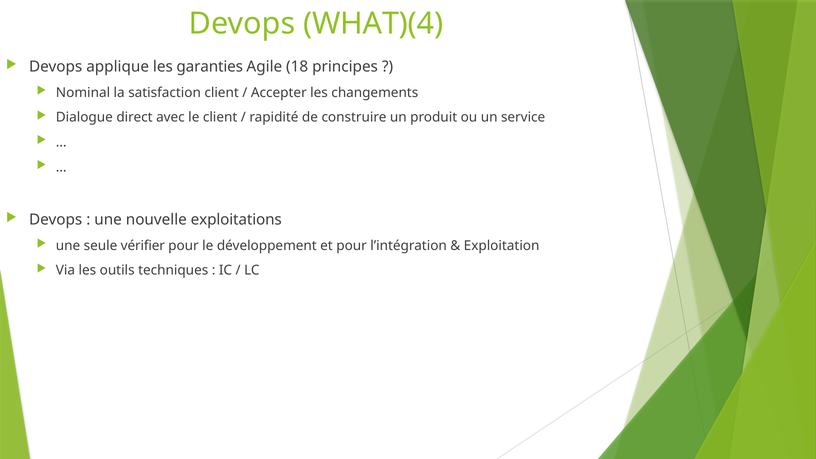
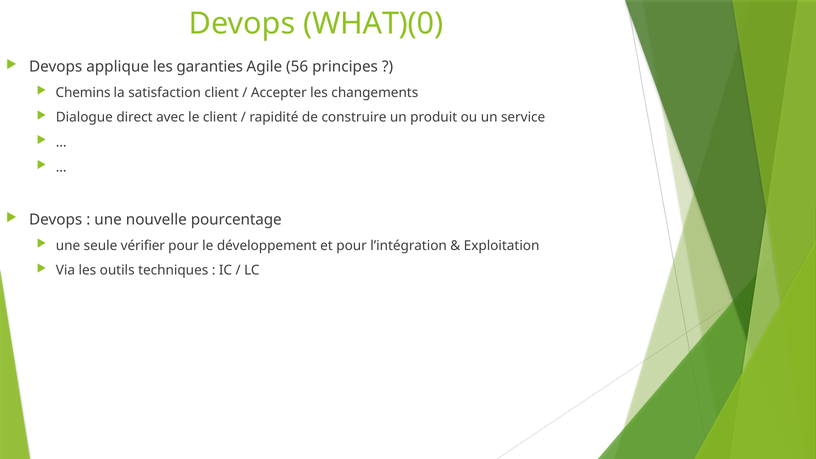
WHAT)(4: WHAT)(4 -> WHAT)(0 (373, 24)
18: 18 -> 56 (297, 67)
Nominal: Nominal -> Chemins (83, 93)
exploitations: exploitations -> pourcentage (236, 220)
